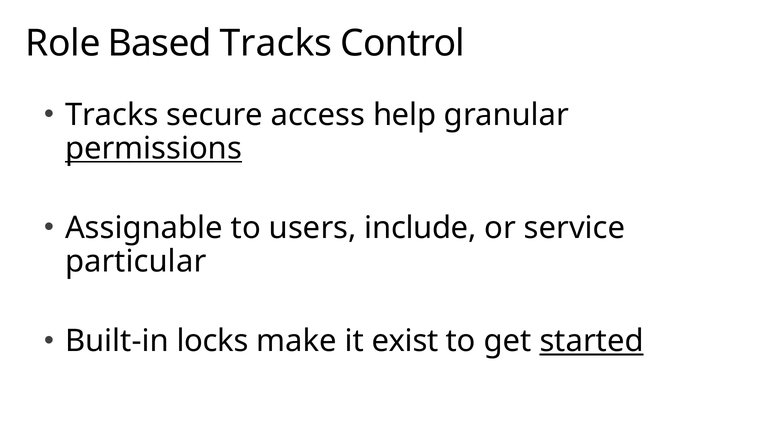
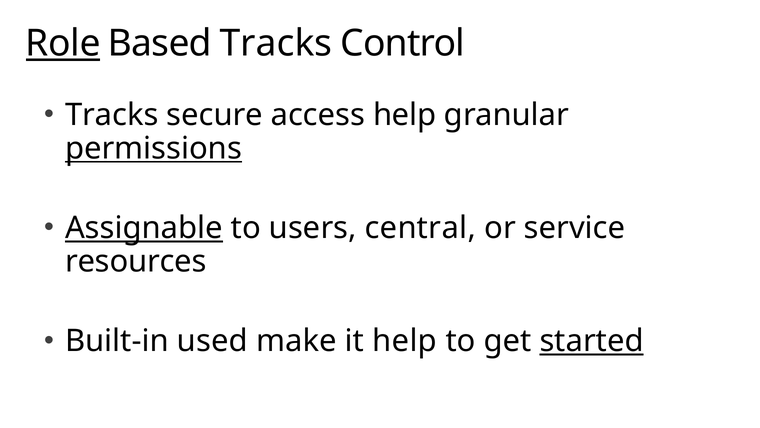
Role underline: none -> present (63, 44)
Assignable underline: none -> present (144, 228)
include: include -> central (420, 228)
particular: particular -> resources (136, 261)
locks: locks -> used (212, 341)
it exist: exist -> help (405, 341)
